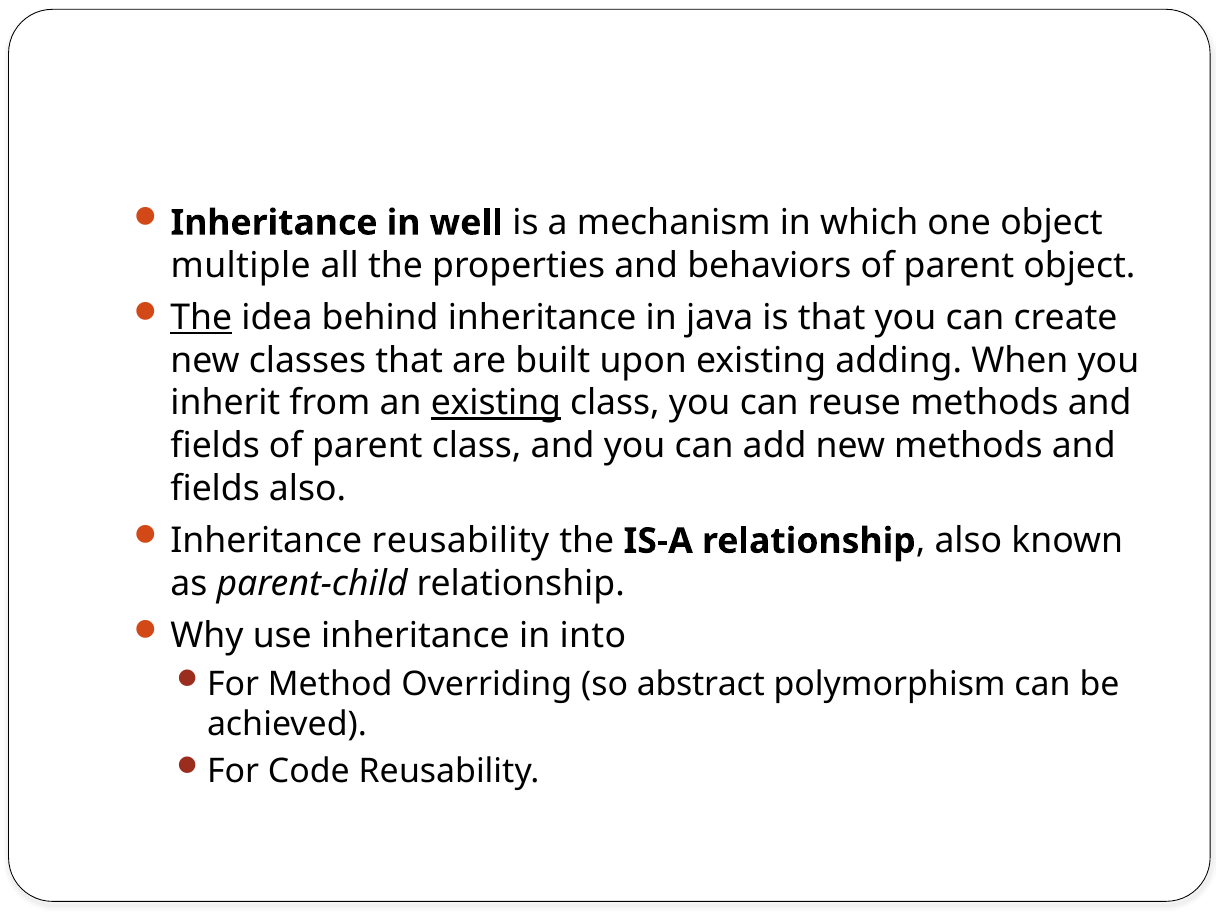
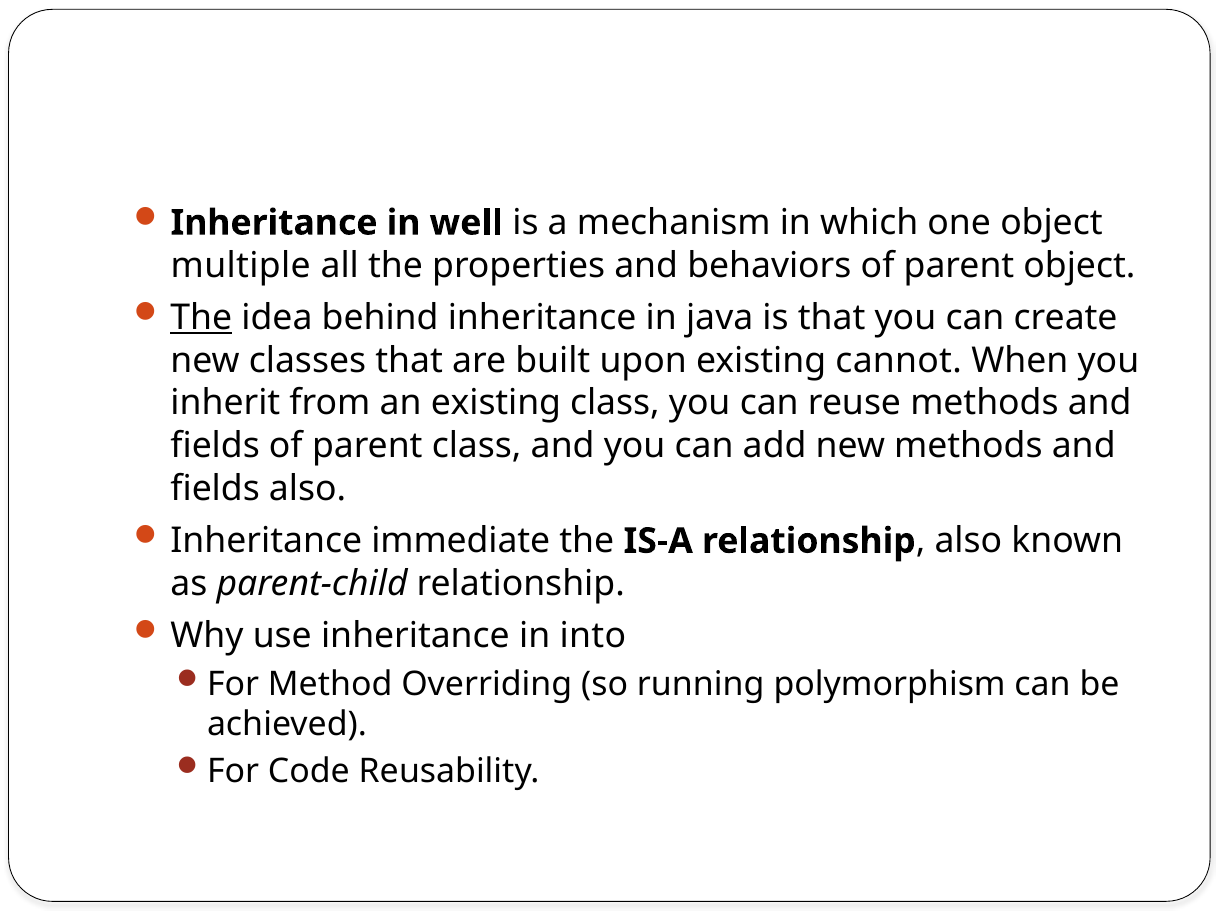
adding: adding -> cannot (899, 361)
existing underline: present -> none (496, 403)
Inheritance reusability: reusability -> immediate (461, 541)
abstract: abstract -> running (701, 684)
